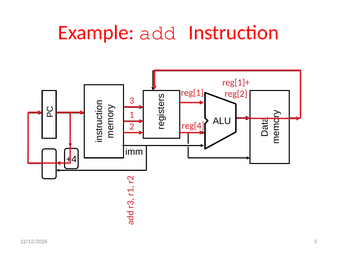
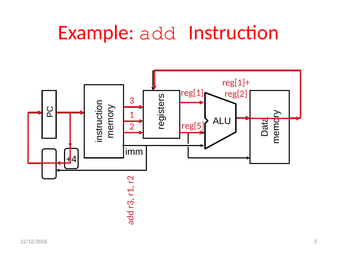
reg[4: reg[4 -> reg[5 (193, 126)
